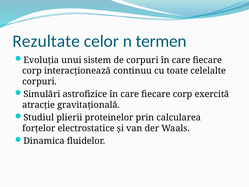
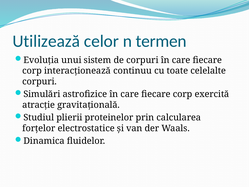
Rezultate: Rezultate -> Utilizează (46, 41)
